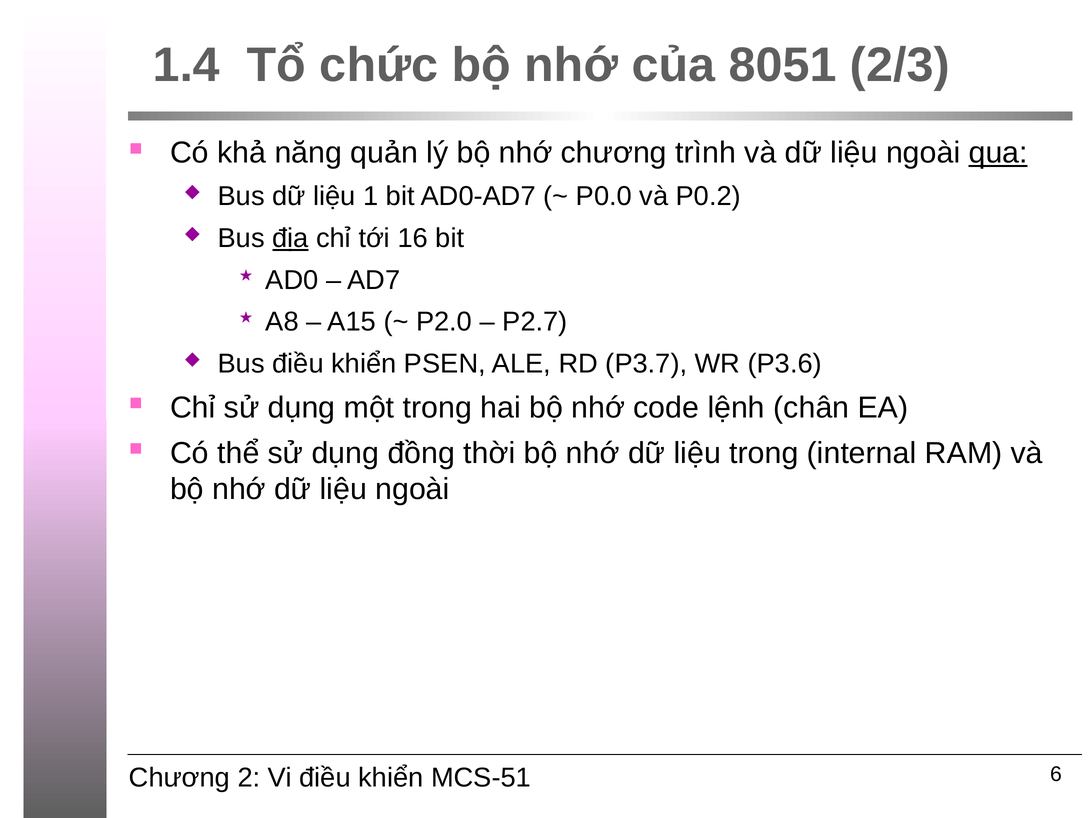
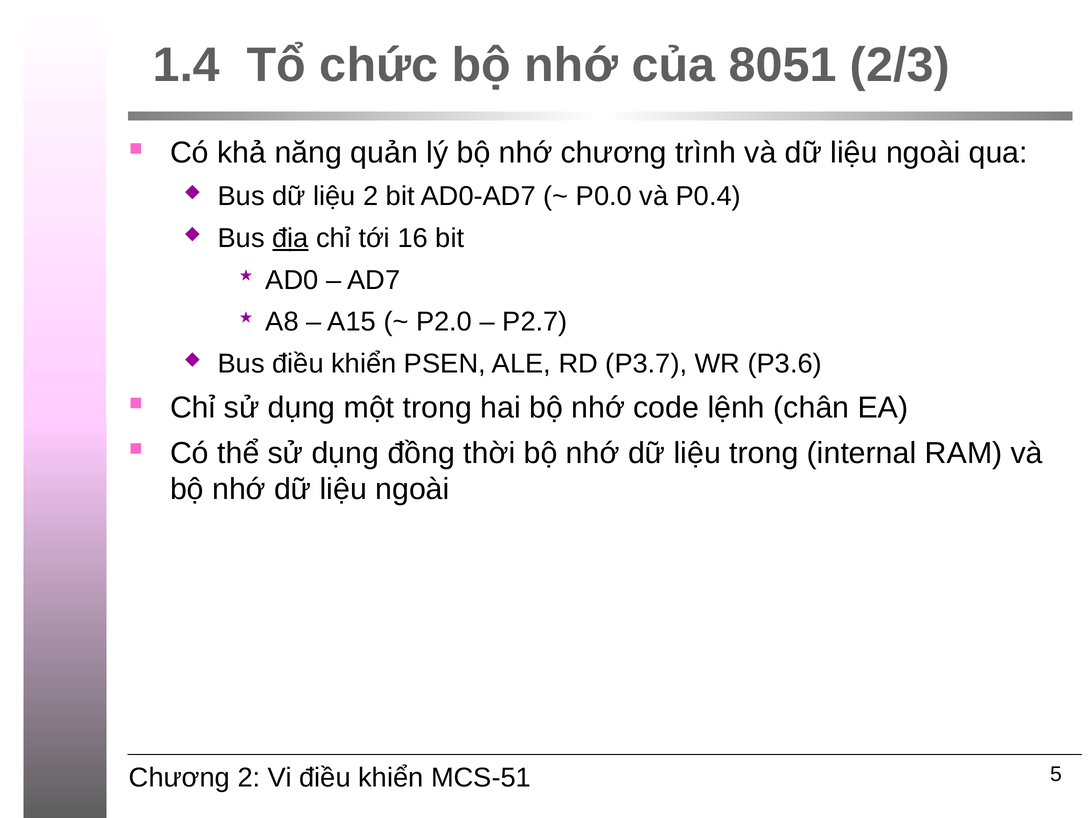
qua underline: present -> none (998, 153)
liệu 1: 1 -> 2 (371, 196)
P0.2: P0.2 -> P0.4 (708, 196)
6: 6 -> 5 (1056, 774)
